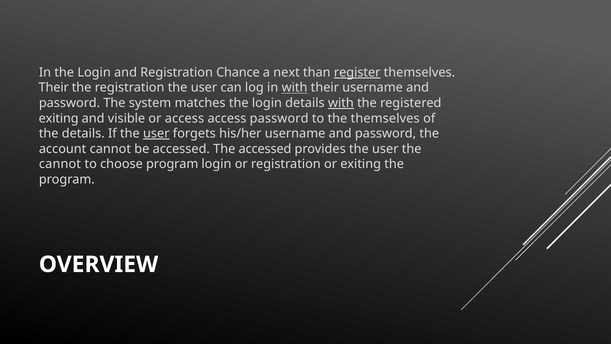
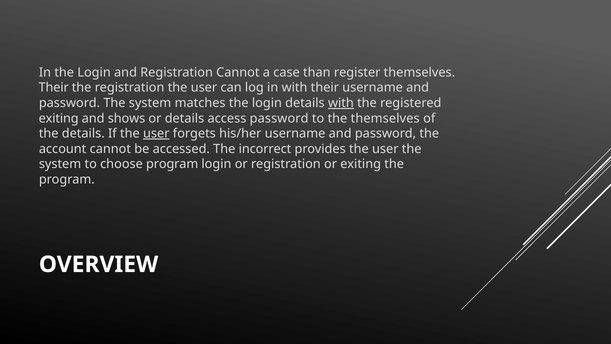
Registration Chance: Chance -> Cannot (238, 72)
next: next -> case (287, 72)
register underline: present -> none (357, 72)
with underline: present -> none (295, 88)
visible: visible -> shows (127, 118)
or access: access -> details (185, 118)
The accessed: accessed -> incorrect (265, 149)
cannot: cannot -> system (60, 164)
